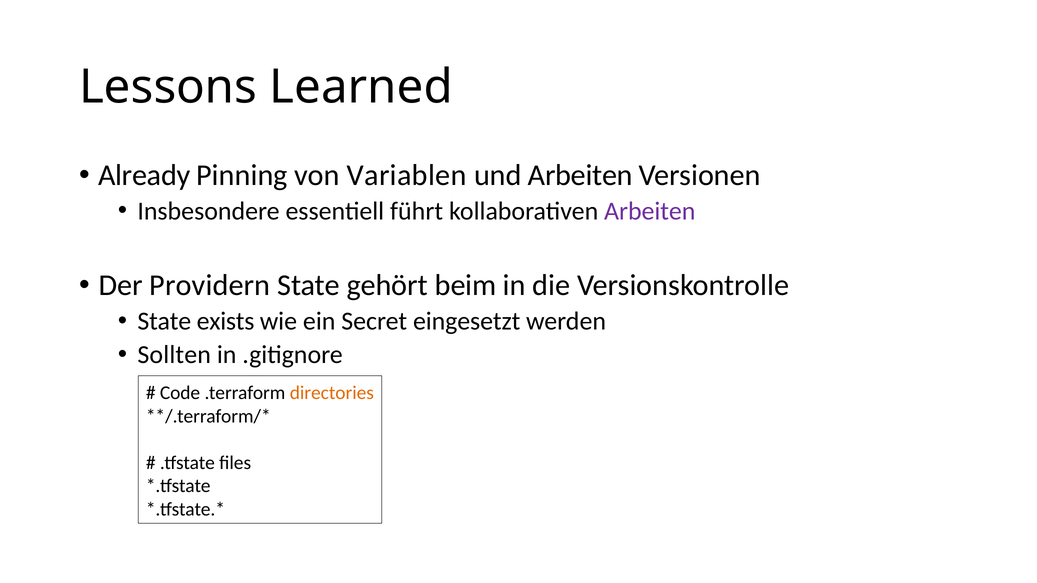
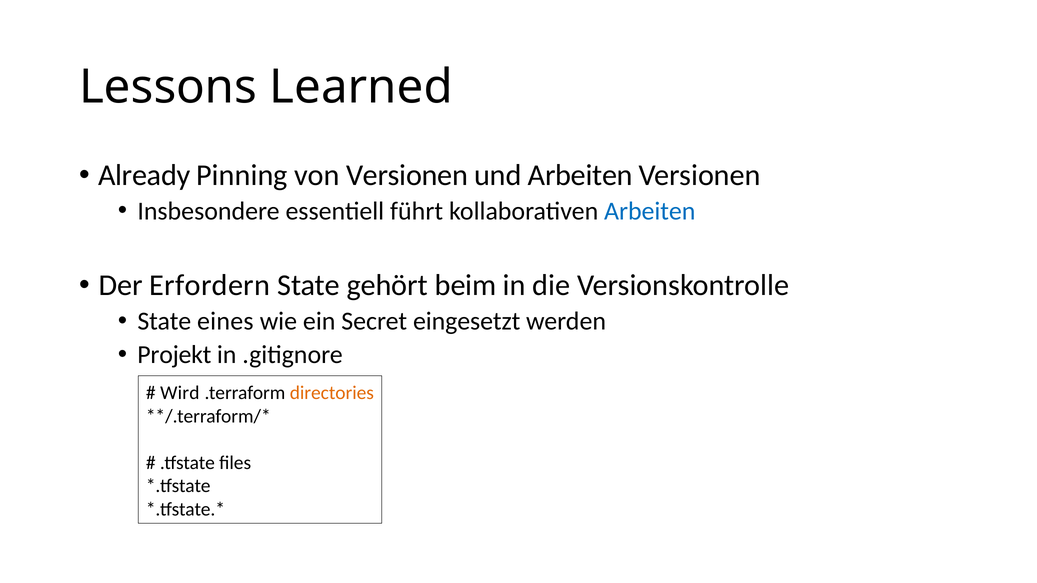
von Variablen: Variablen -> Versionen (407, 175)
Arbeiten colour: purple -> blue (650, 211)
Providern: Providern -> Erfordern (210, 286)
exists: exists -> eines (225, 321)
Sollten: Sollten -> Projekt (174, 355)
Code: Code -> Wird (180, 393)
